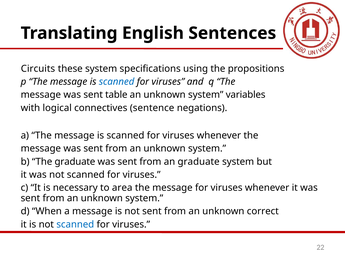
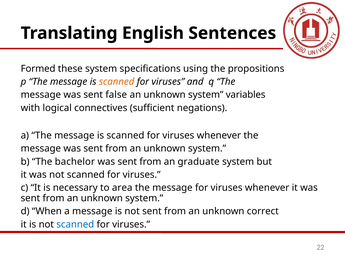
Circuits: Circuits -> Formed (38, 69)
scanned colour: blue -> orange (117, 82)
table: table -> false (116, 95)
sentence: sentence -> sufficient (152, 108)
The graduate: graduate -> bachelor (75, 161)
